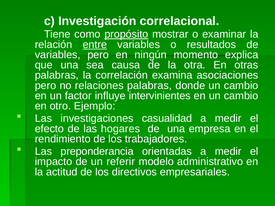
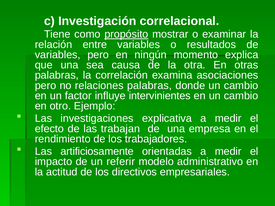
entre underline: present -> none (95, 45)
casualidad: casualidad -> explicativa (167, 119)
hogares: hogares -> trabajan (120, 129)
preponderancia: preponderancia -> artificiosamente (97, 152)
